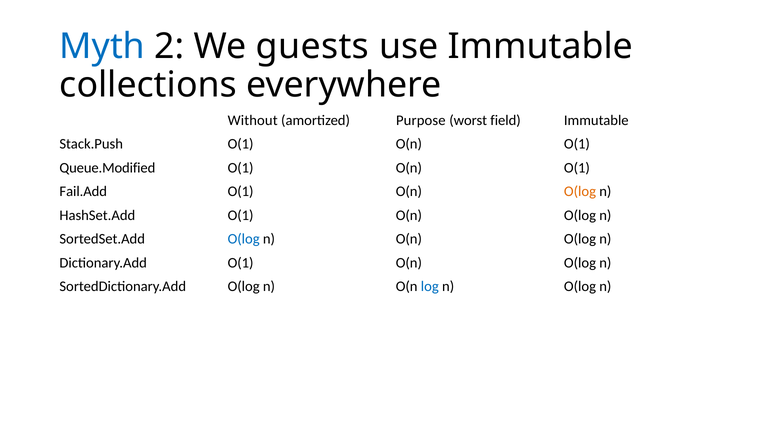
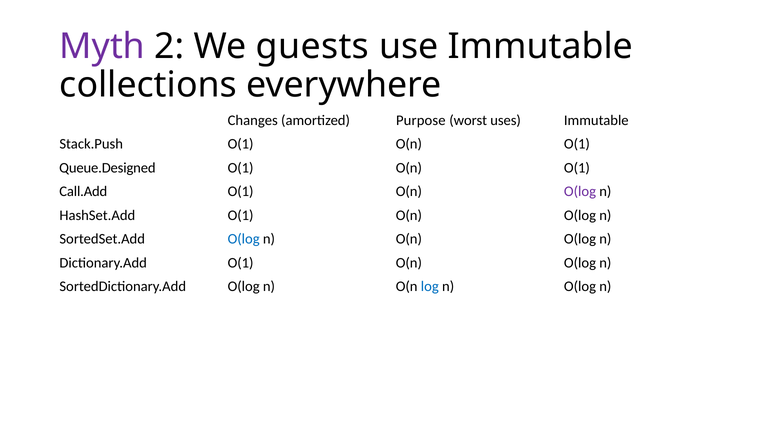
Myth colour: blue -> purple (102, 46)
Without: Without -> Changes (253, 120)
field: field -> uses (506, 120)
Queue.Modified: Queue.Modified -> Queue.Designed (107, 168)
Fail.Add: Fail.Add -> Call.Add (83, 191)
O(log colour: orange -> purple (580, 191)
